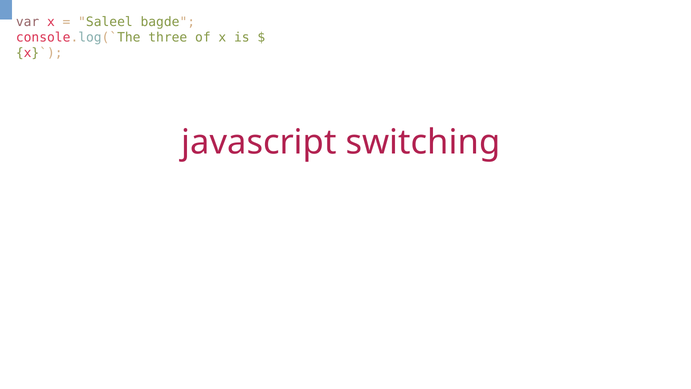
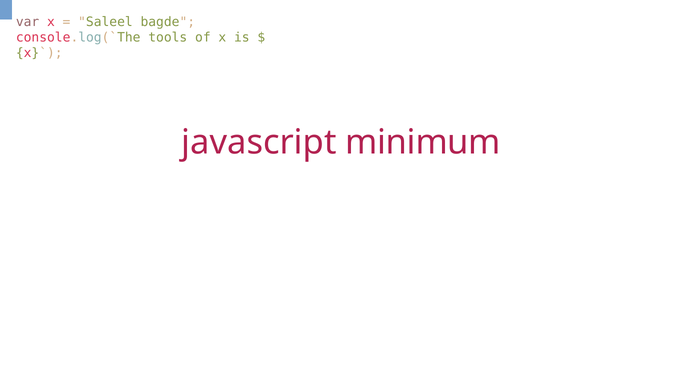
three: three -> tools (168, 37)
switching: switching -> minimum (423, 142)
